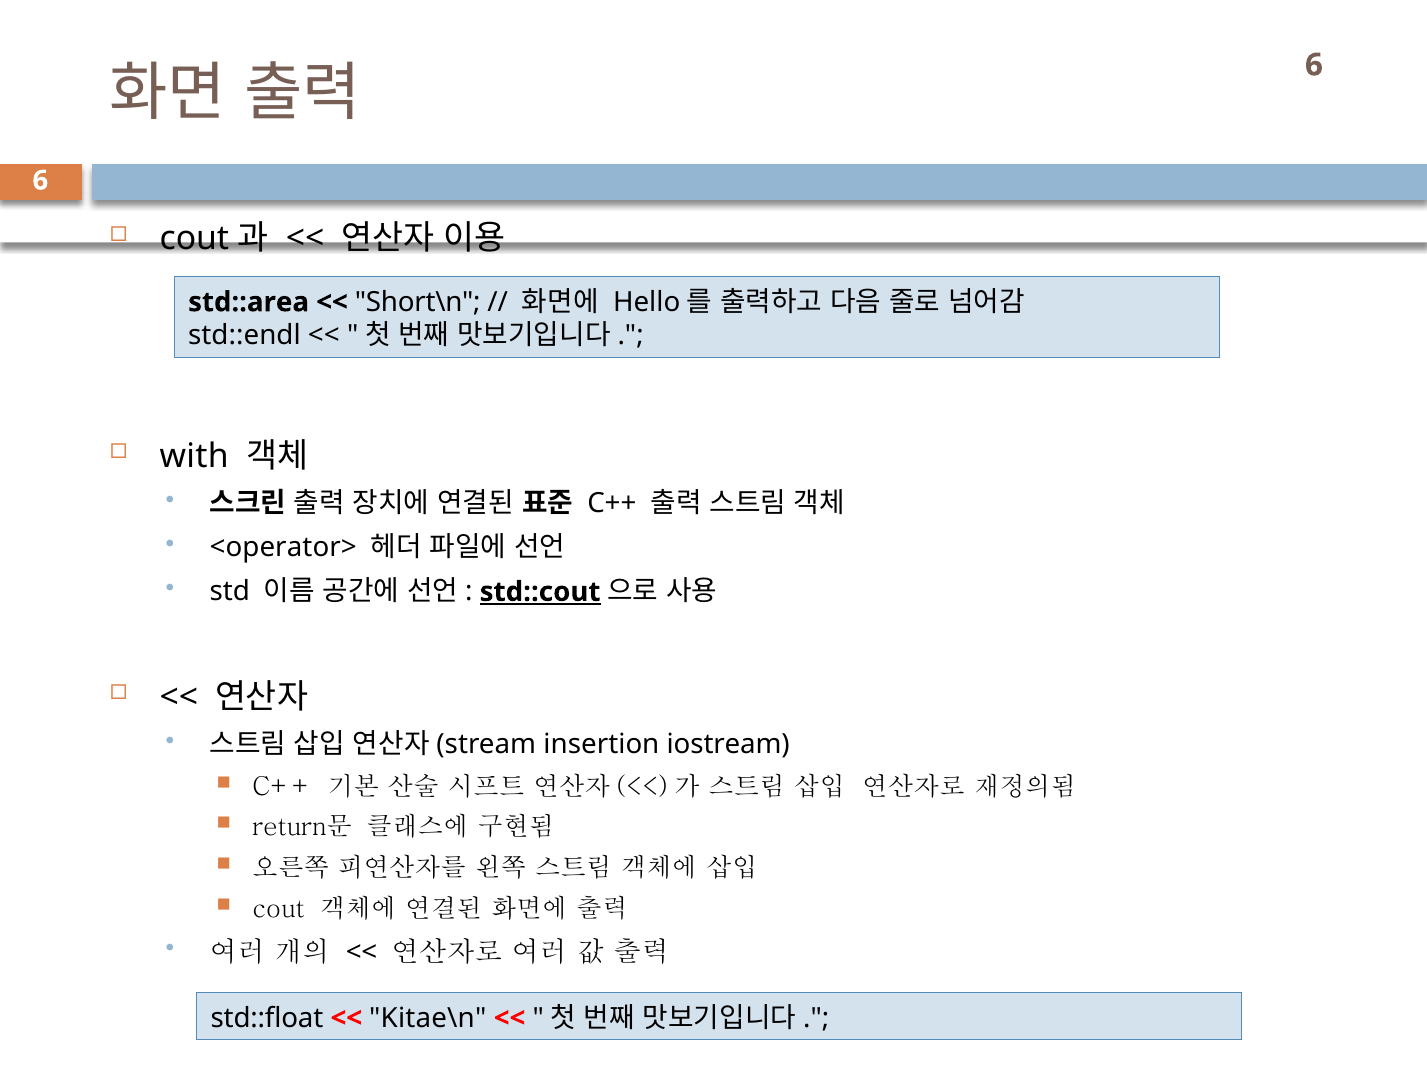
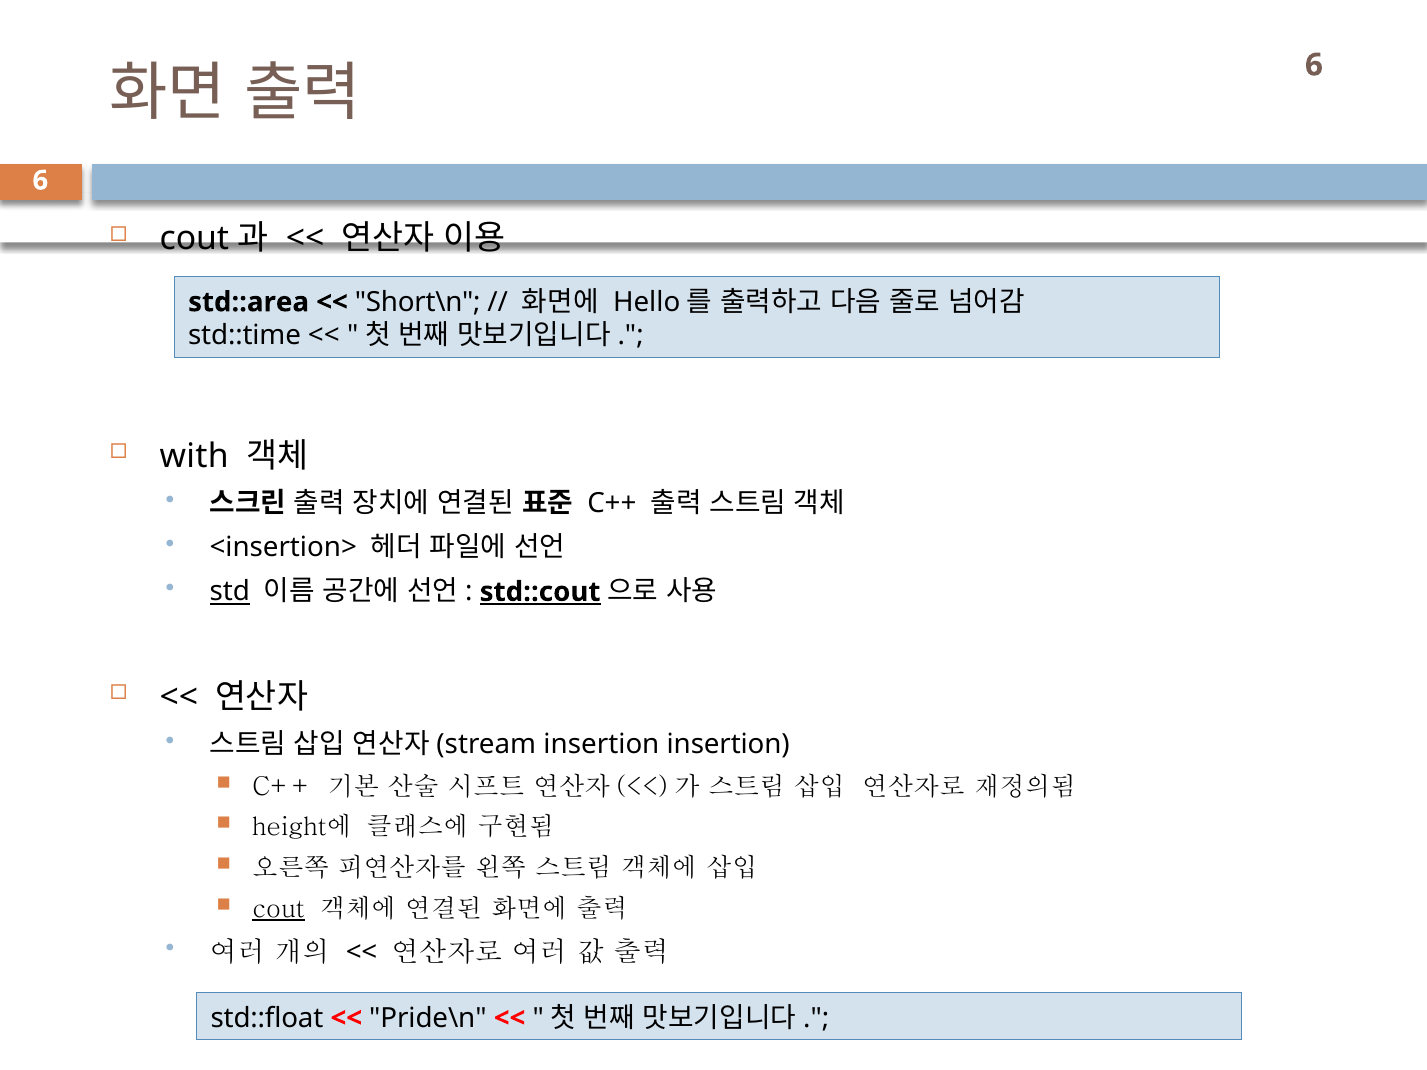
std::endl: std::endl -> std::time (245, 336)
<operator>: <operator> -> <insertion> (283, 548)
std underline: none -> present (230, 592)
insertion iostream: iostream -> insertion (728, 745)
return문: return문 -> height에 (302, 828)
cout underline: none -> present (279, 909)
Kitae\n: Kitae\n -> Pride\n (428, 1018)
